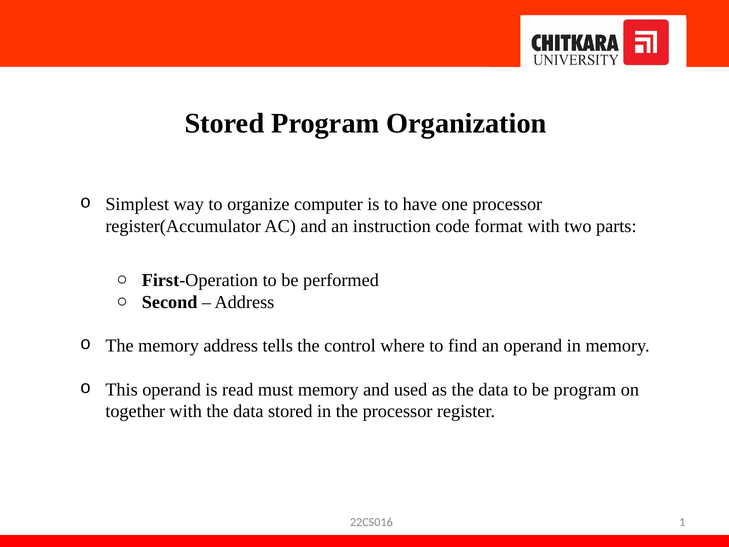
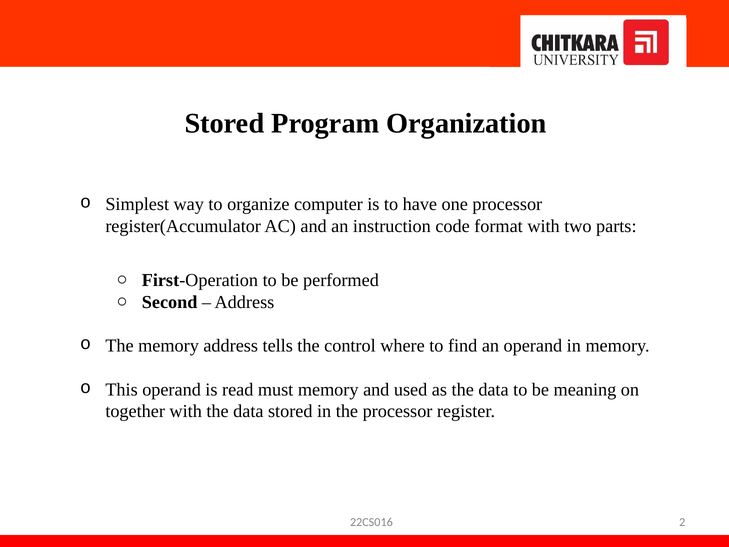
be program: program -> meaning (585, 389)
1: 1 -> 2 (682, 522)
